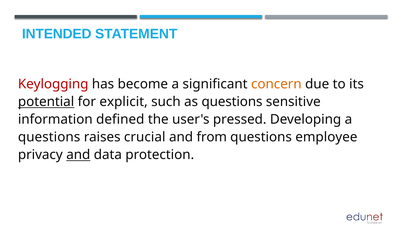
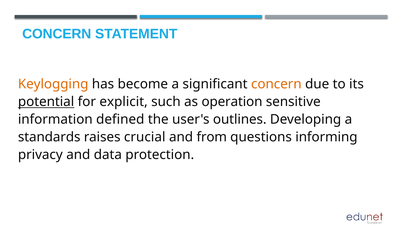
INTENDED: INTENDED -> CONCERN (57, 34)
Keylogging colour: red -> orange (53, 84)
as questions: questions -> operation (232, 102)
pressed: pressed -> outlines (240, 120)
questions: questions -> standards (49, 137)
employee: employee -> informing (326, 137)
and underline: present -> none (78, 155)
